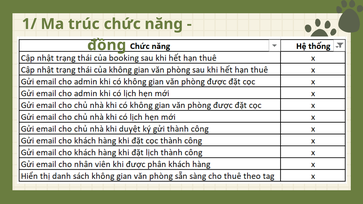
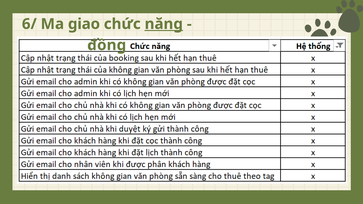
1/: 1/ -> 6/ (29, 24)
trúc: trúc -> giao (84, 24)
năng underline: none -> present (164, 24)
